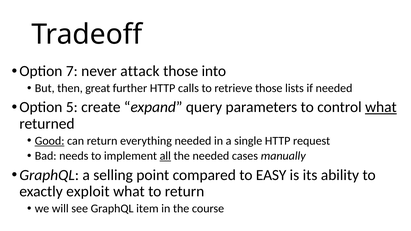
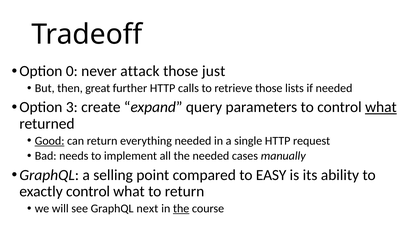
7: 7 -> 0 (72, 71)
into: into -> just (214, 71)
5: 5 -> 3 (72, 107)
all underline: present -> none (165, 156)
exactly exploit: exploit -> control (88, 192)
item: item -> next (147, 209)
the underline: none -> present (181, 209)
